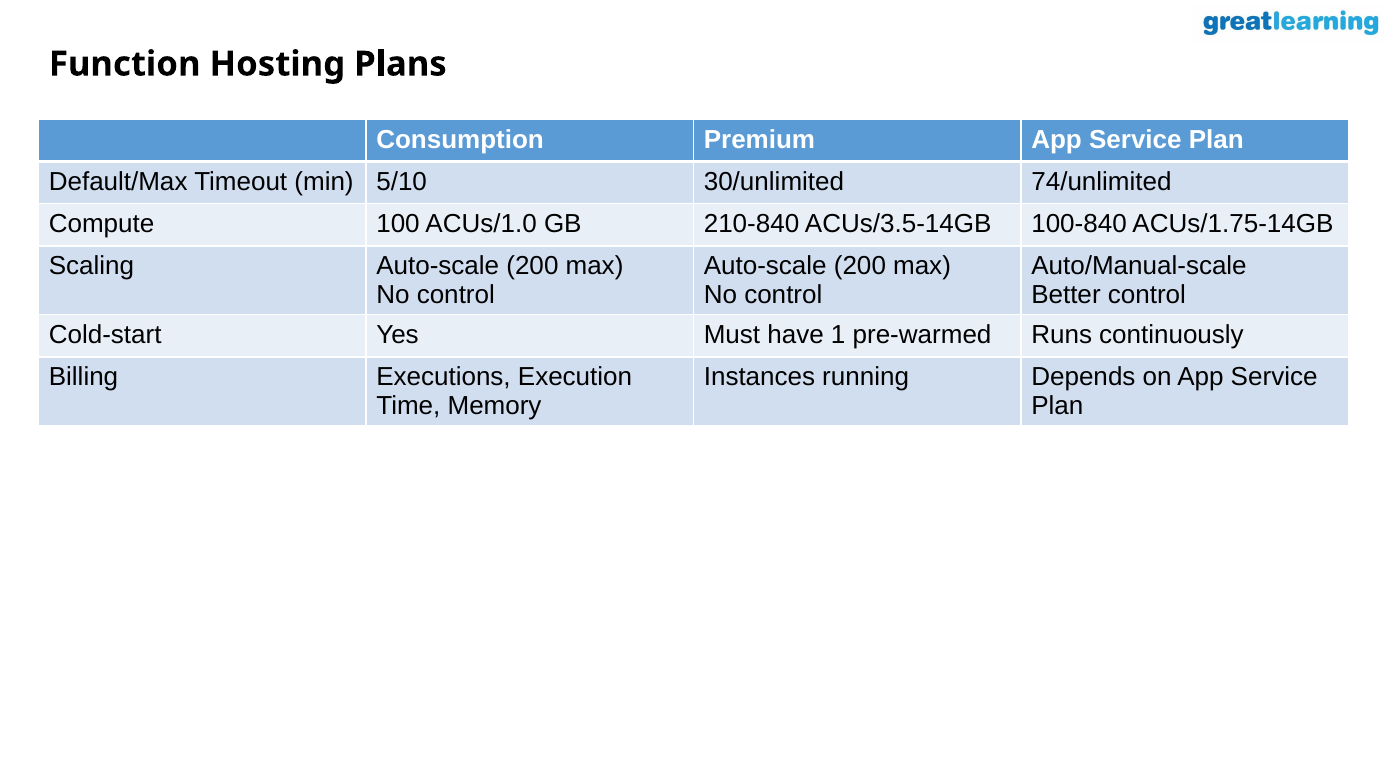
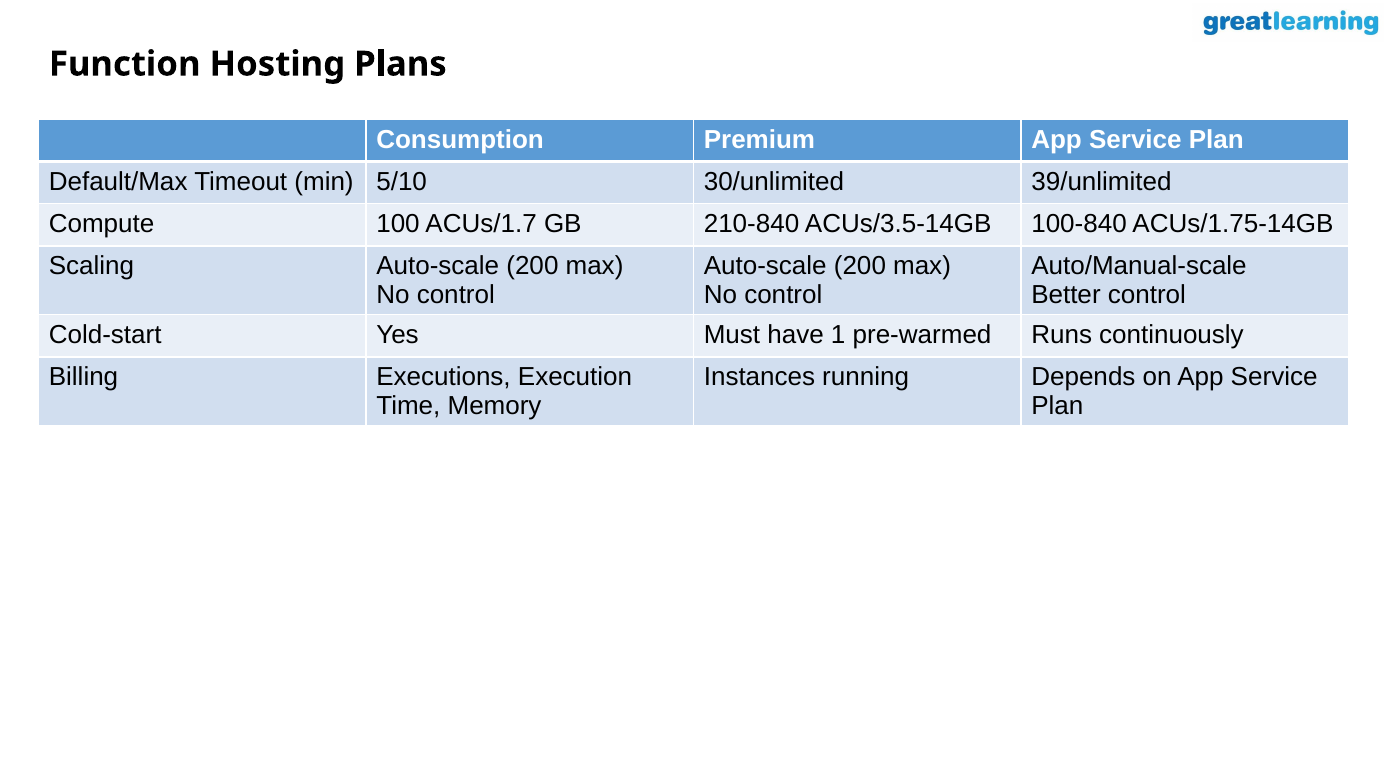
74/unlimited: 74/unlimited -> 39/unlimited (1101, 182)
ACUs/1.0: ACUs/1.0 -> ACUs/1.7 (481, 224)
